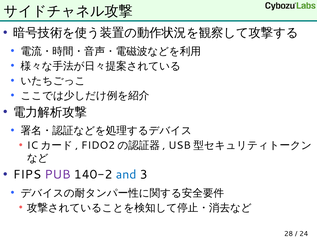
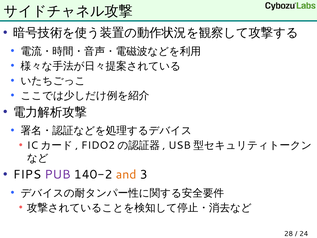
and colour: blue -> orange (126, 174)
